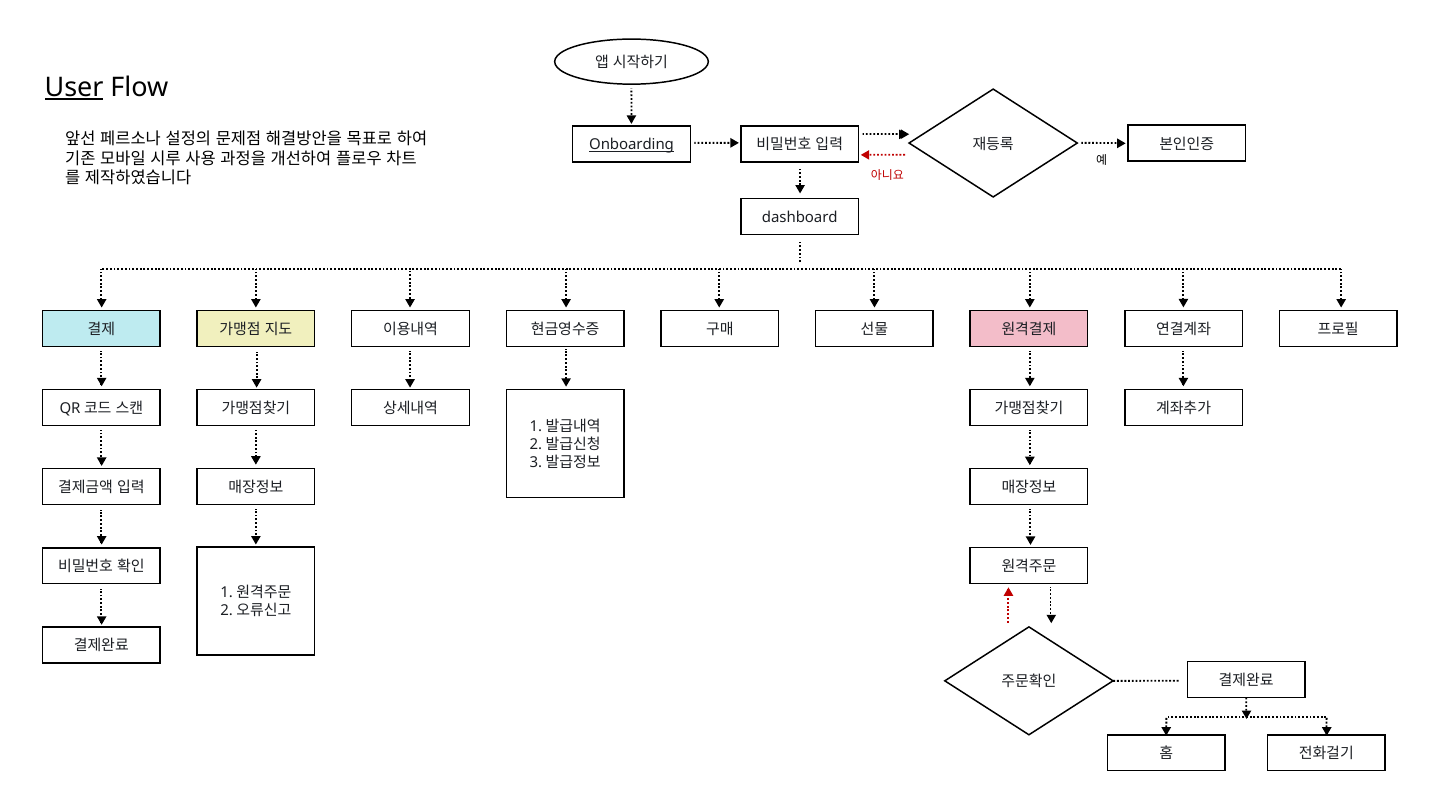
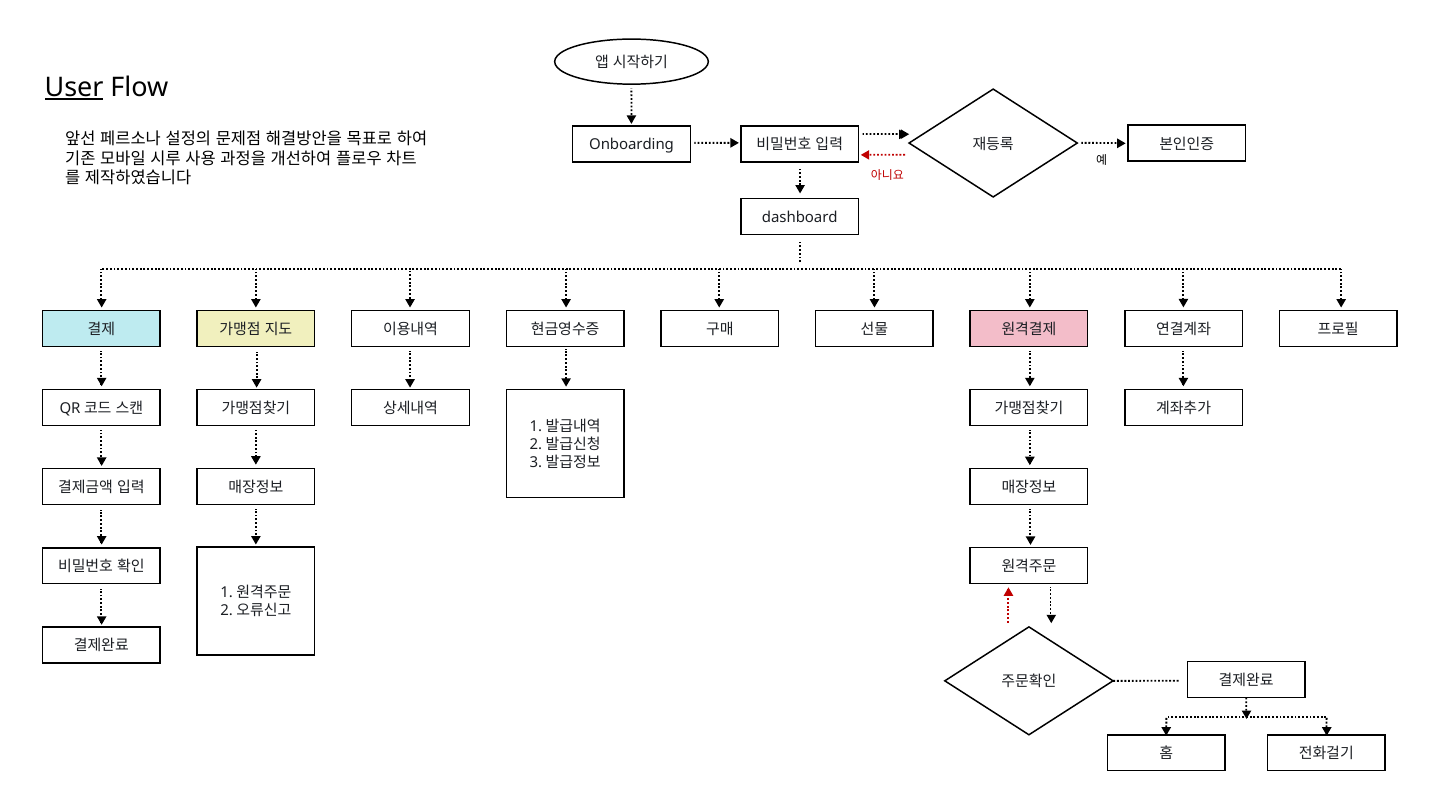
Onboarding underline: present -> none (632, 145)
